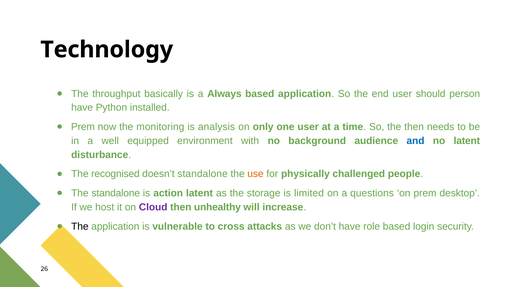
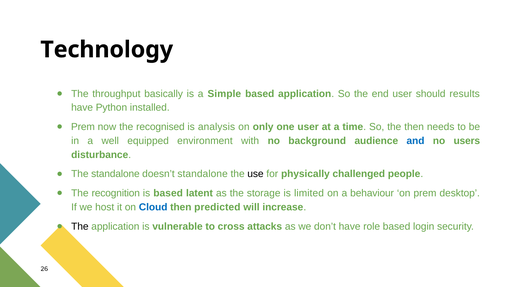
Always: Always -> Simple (224, 94)
person: person -> results (465, 94)
monitoring: monitoring -> recognised (160, 127)
no latent: latent -> users (467, 141)
The recognised: recognised -> standalone (115, 174)
use colour: orange -> black (255, 174)
The standalone: standalone -> recognition (116, 193)
is action: action -> based (168, 193)
questions: questions -> behaviour (372, 193)
Cloud colour: purple -> blue (153, 207)
unhealthy: unhealthy -> predicted (217, 207)
